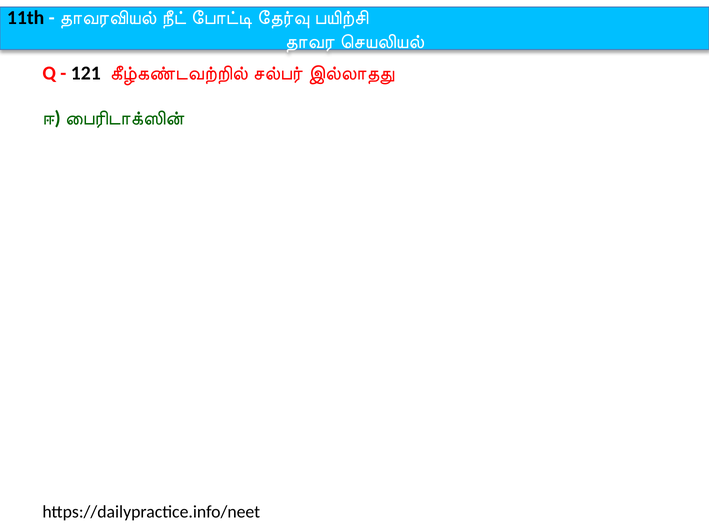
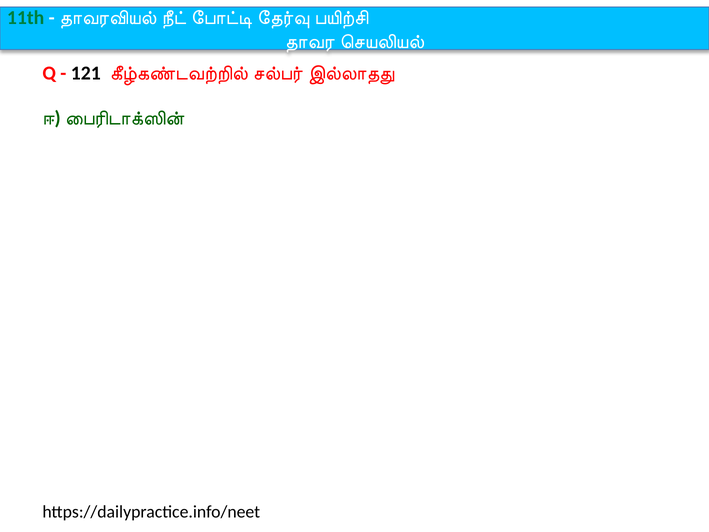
11th colour: black -> green (26, 18)
